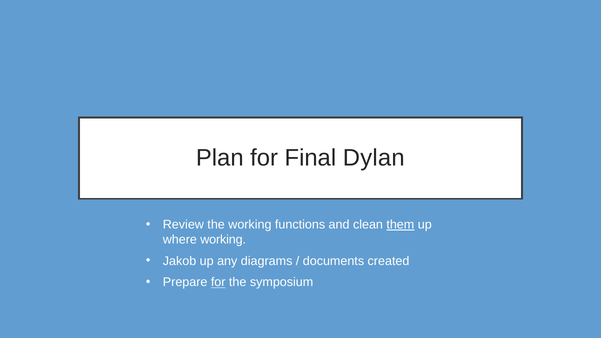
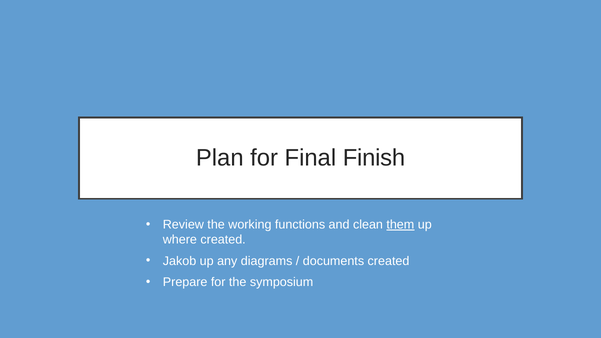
Dylan: Dylan -> Finish (374, 158)
where working: working -> created (223, 240)
for underline: present -> none (218, 282)
